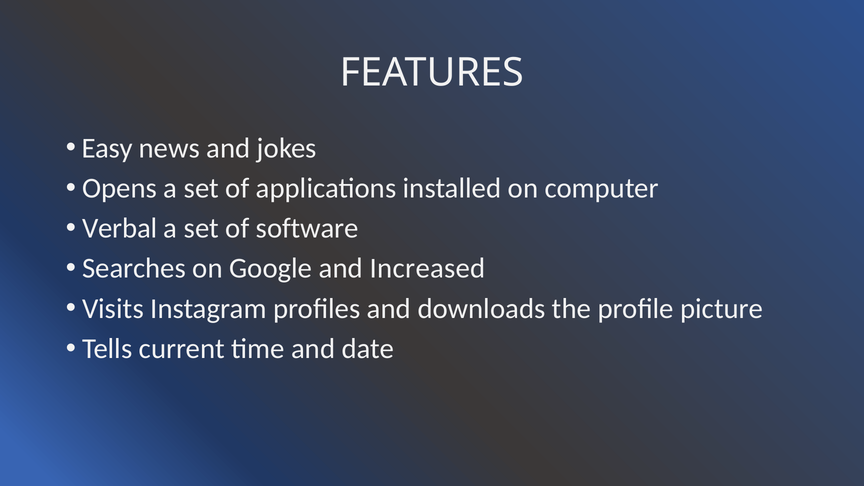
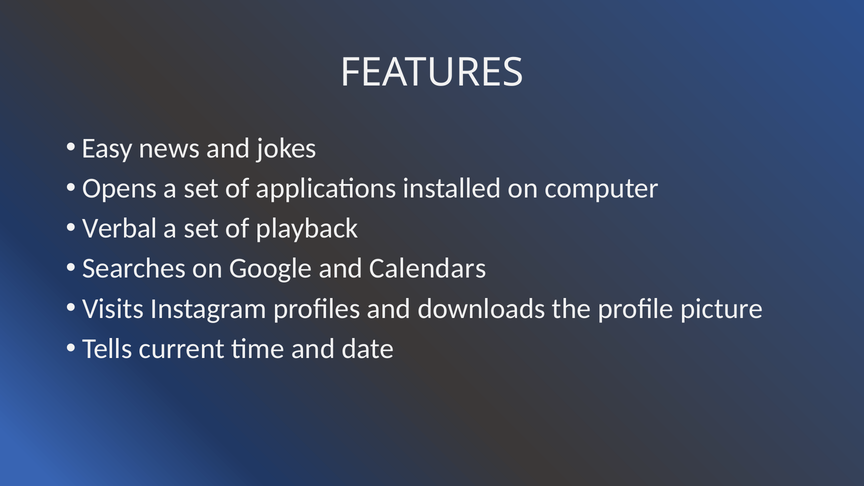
software: software -> playback (307, 228)
Increased: Increased -> Calendars (428, 268)
